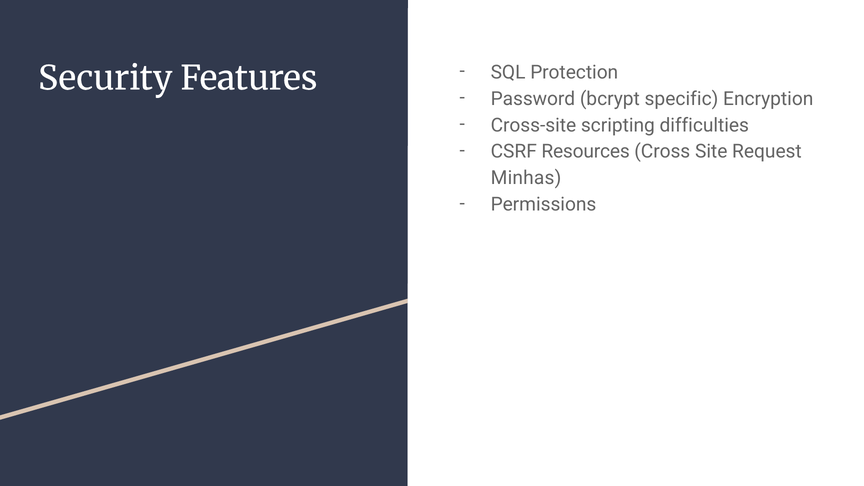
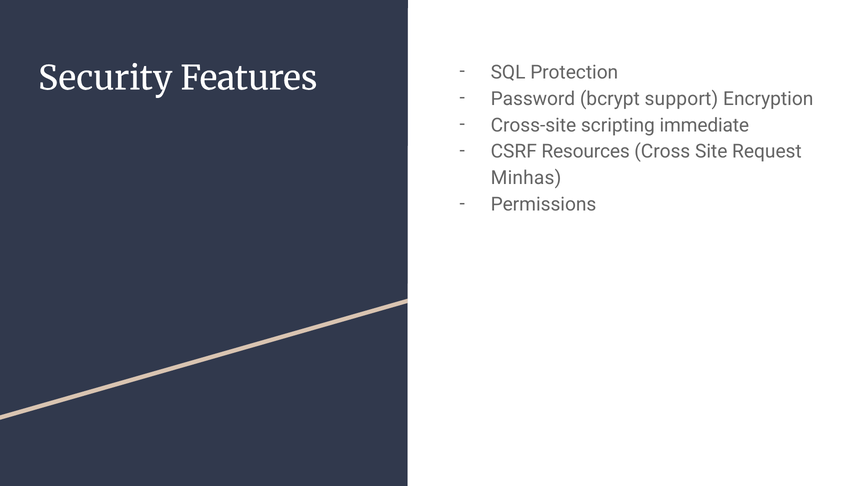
specific: specific -> support (681, 99)
difficulties: difficulties -> immediate (704, 125)
